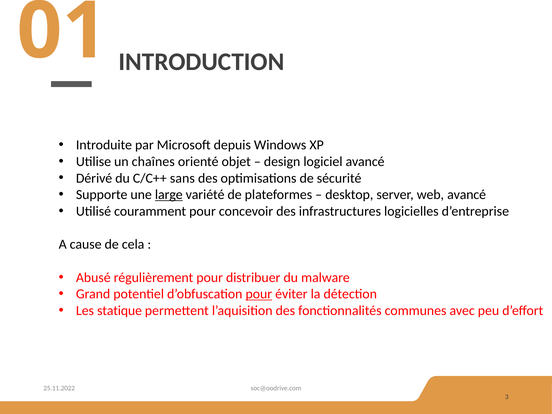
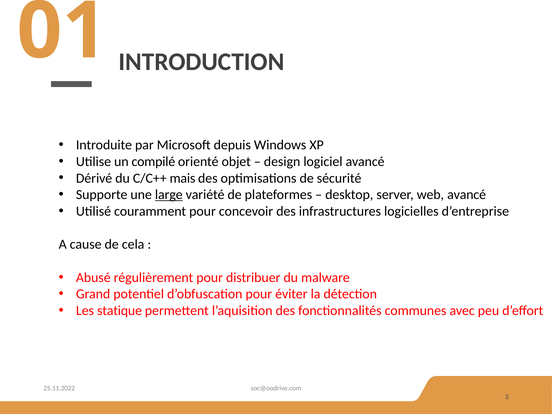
chaînes: chaînes -> compilé (153, 162)
sans: sans -> mais (182, 178)
pour underline: present -> none (259, 294)
